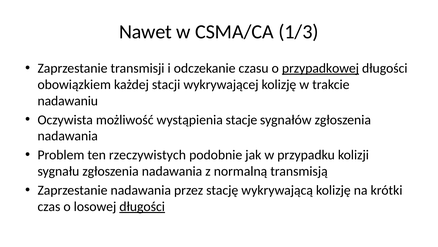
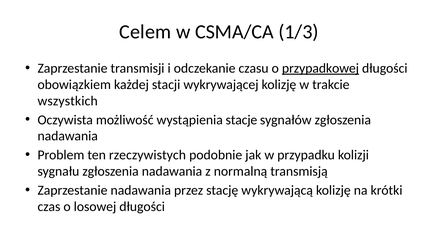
Nawet: Nawet -> Celem (145, 32)
nadawaniu: nadawaniu -> wszystkich (68, 101)
długości underline: present -> none (142, 206)
